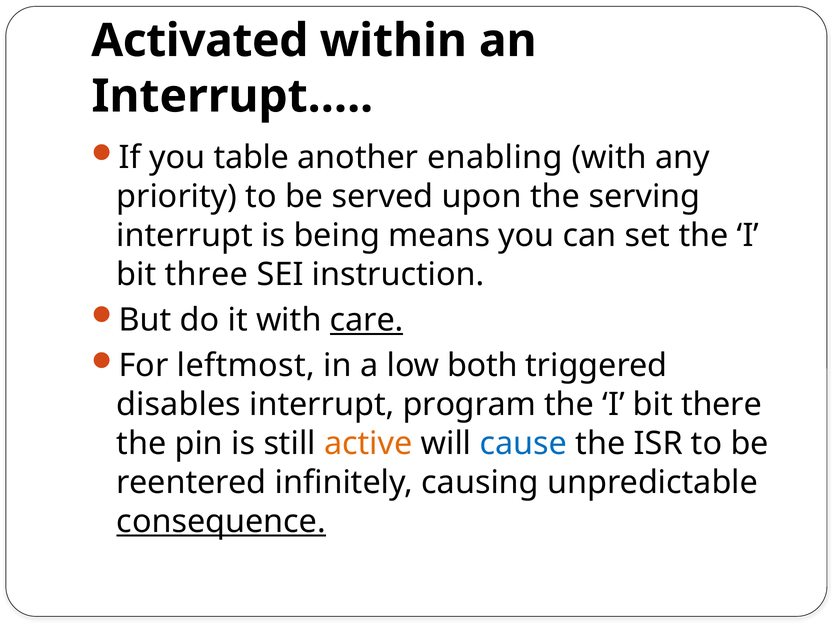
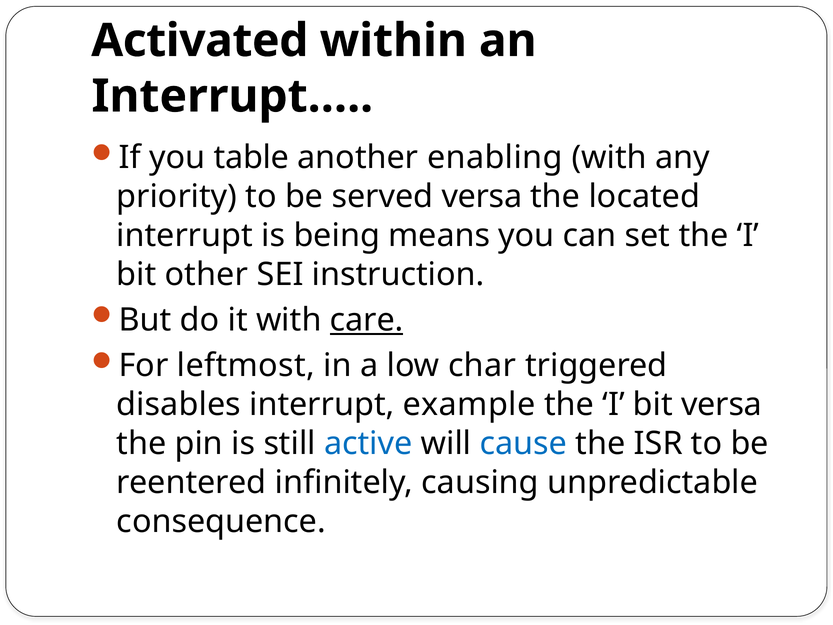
served upon: upon -> versa (482, 197)
serving: serving -> located (644, 197)
three: three -> other (207, 274)
both: both -> char (482, 366)
program: program -> example (469, 405)
bit there: there -> versa (722, 405)
active colour: orange -> blue (368, 443)
consequence underline: present -> none (221, 521)
